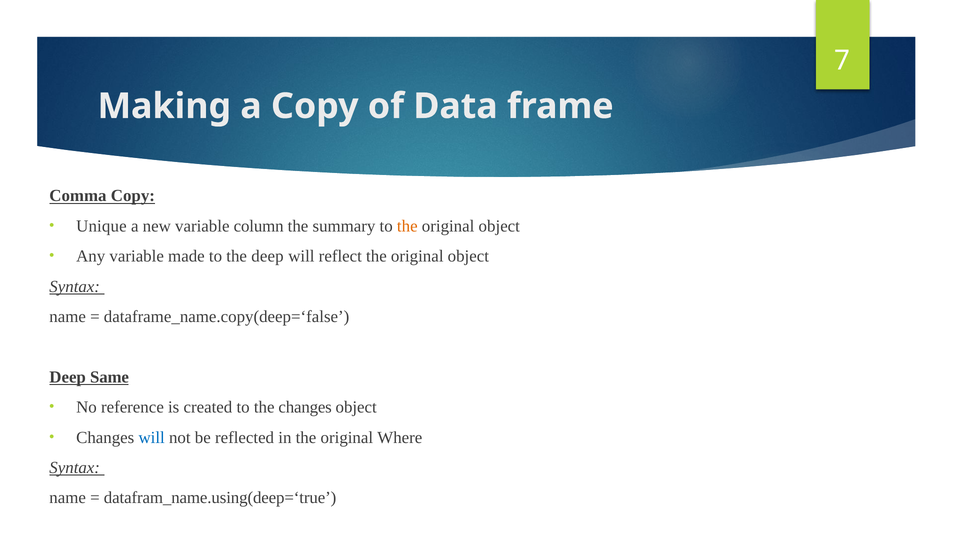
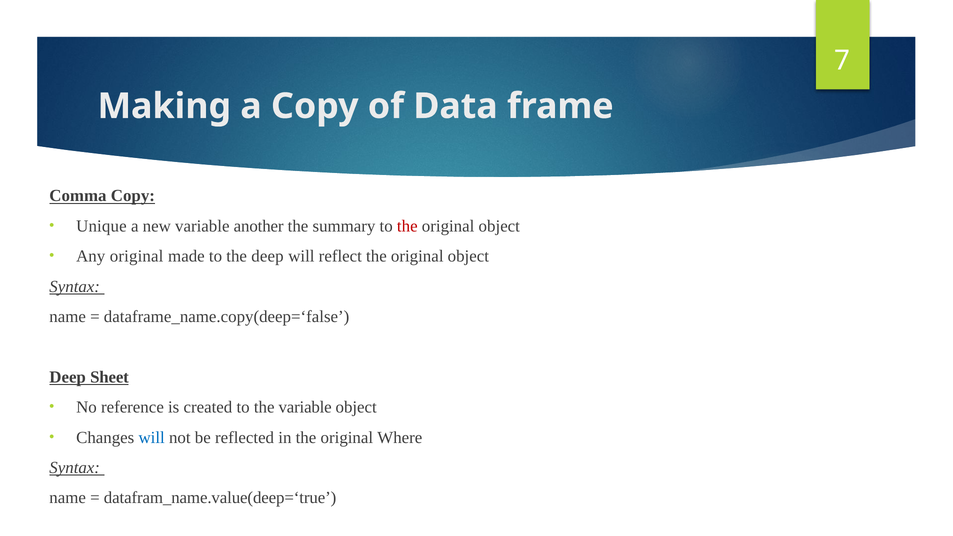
column: column -> another (259, 226)
the colour: orange -> red (407, 226)
Any variable: variable -> original (137, 256)
Same: Same -> Sheet (109, 377)
the changes: changes -> variable (305, 407)
datafram_name.using(deep=‘true: datafram_name.using(deep=‘true -> datafram_name.value(deep=‘true (220, 498)
